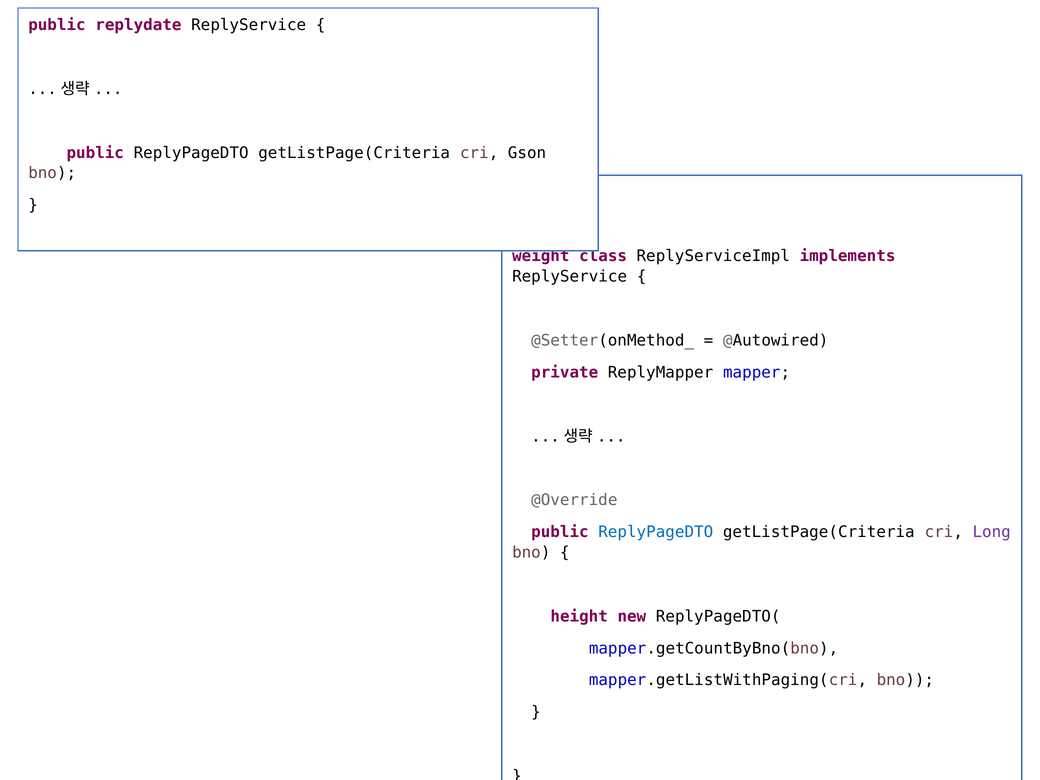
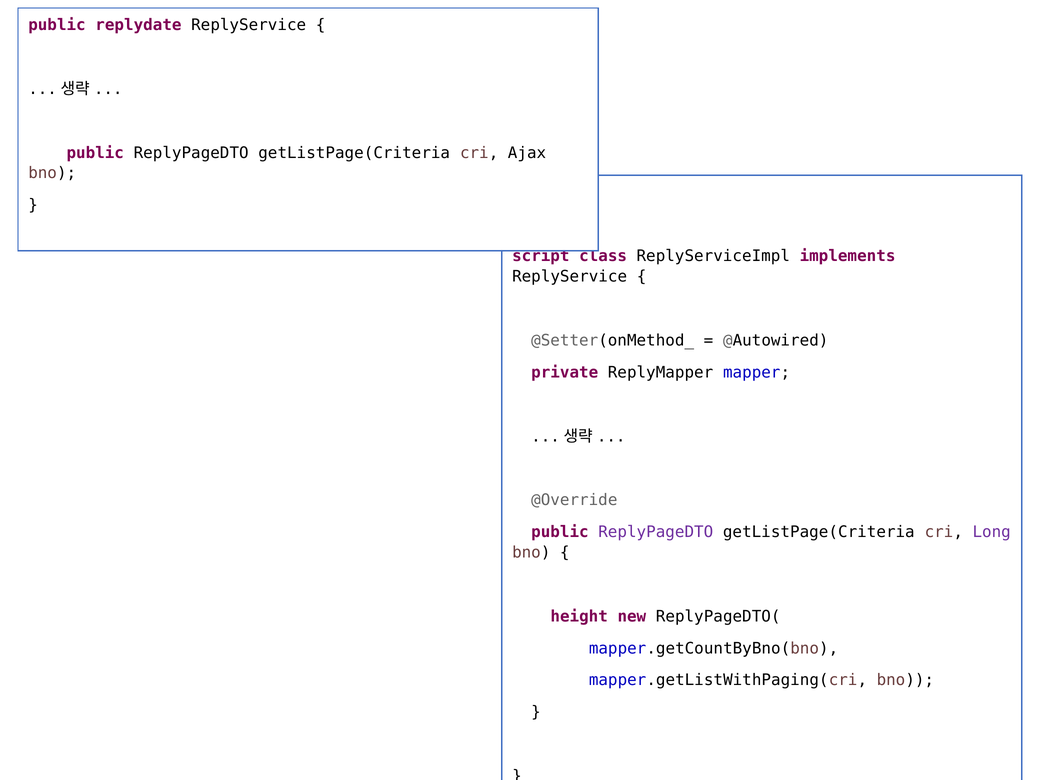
Gson: Gson -> Ajax (527, 153)
weight: weight -> script (541, 256)
ReplyPageDTO colour: blue -> purple (656, 532)
